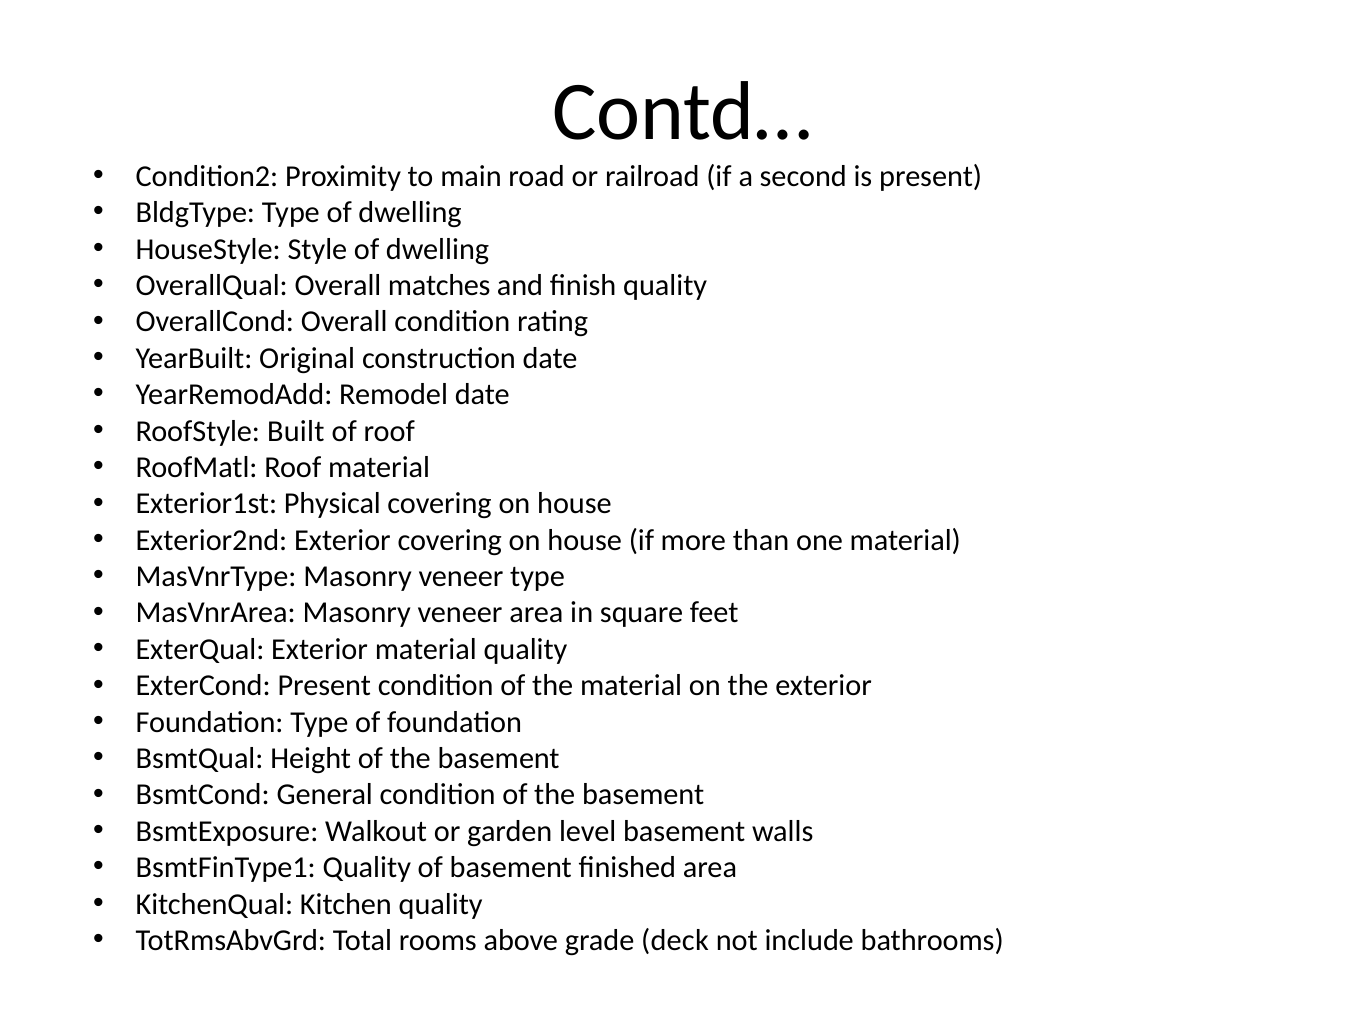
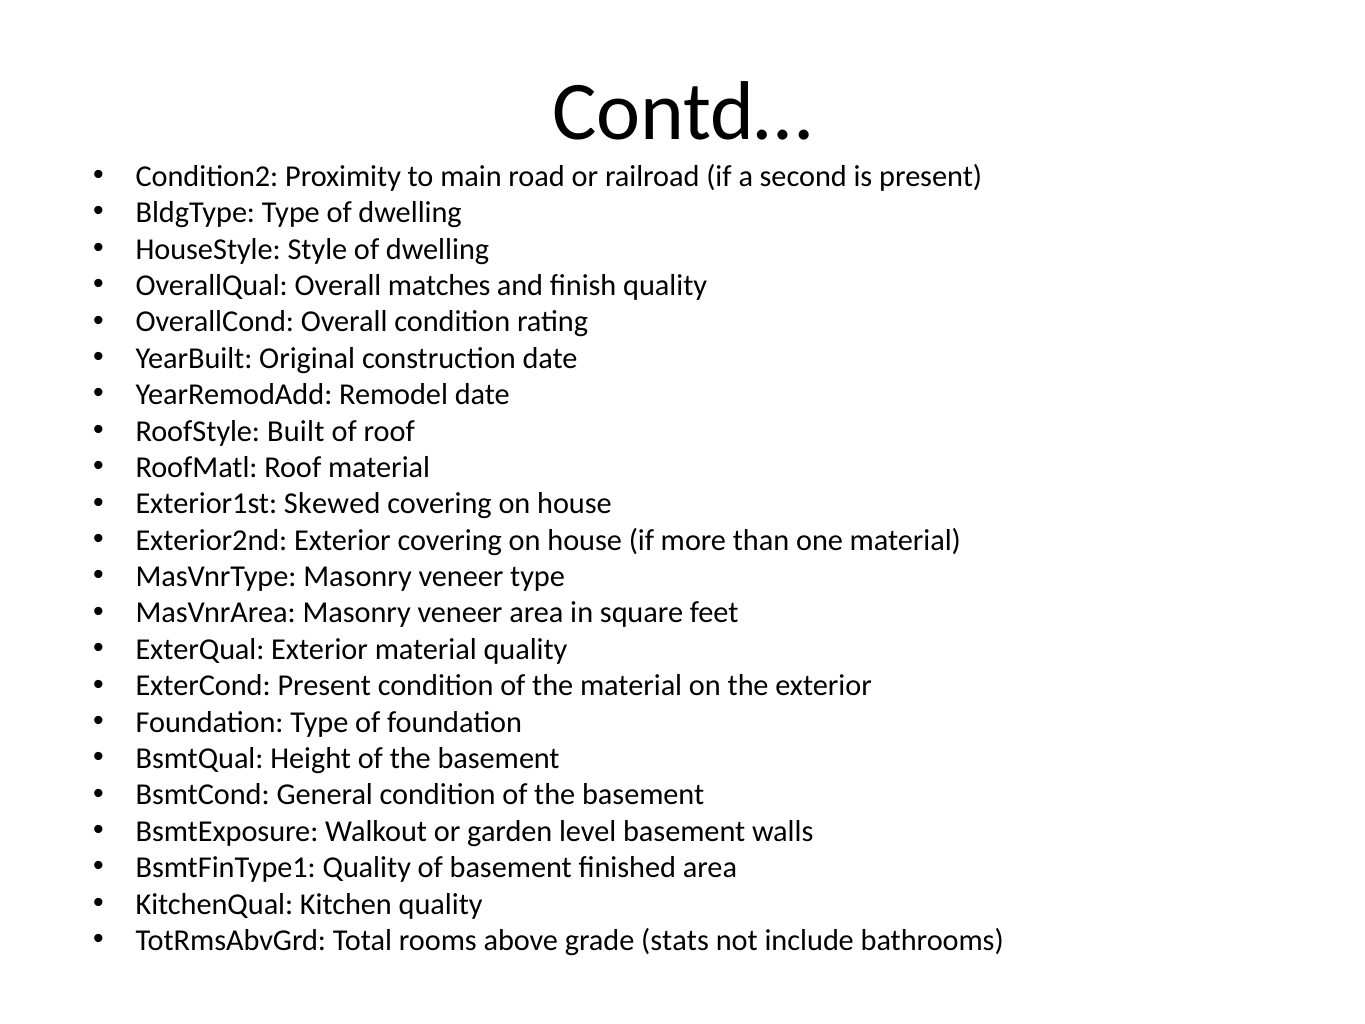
Physical: Physical -> Skewed (332, 504)
deck: deck -> stats (675, 940)
